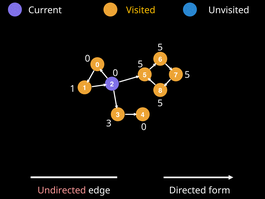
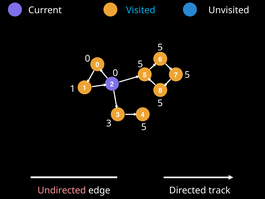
Visited colour: yellow -> light blue (141, 10)
3 0: 0 -> 5 (144, 127)
form: form -> track (219, 190)
